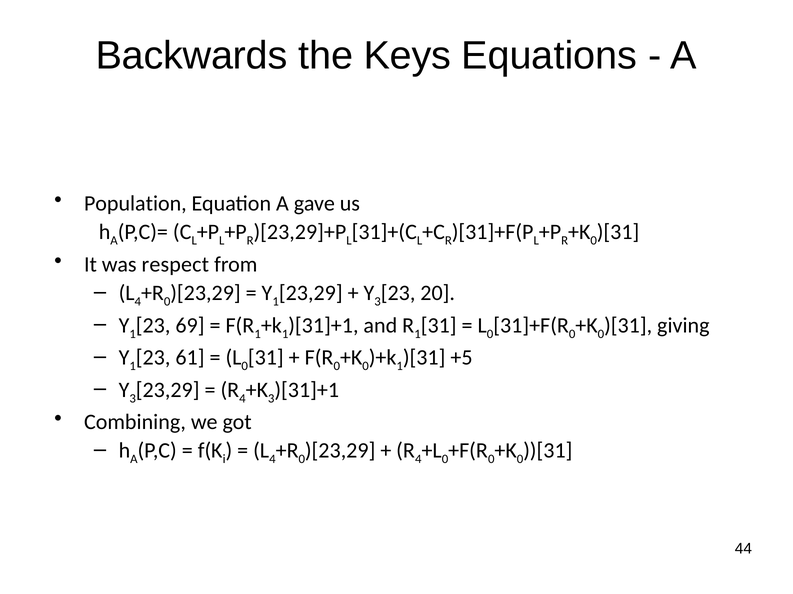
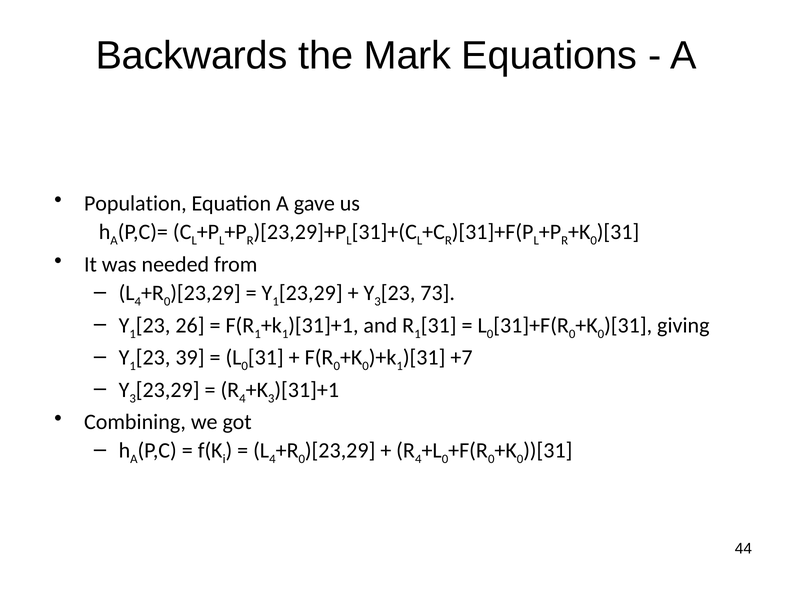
Keys: Keys -> Mark (407, 56)
respect: respect -> needed (175, 265)
20: 20 -> 73 (438, 293)
69: 69 -> 26 (190, 326)
61: 61 -> 39 (190, 358)
+5: +5 -> +7 (461, 358)
